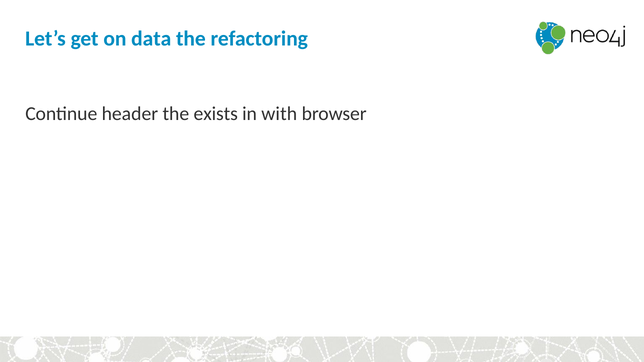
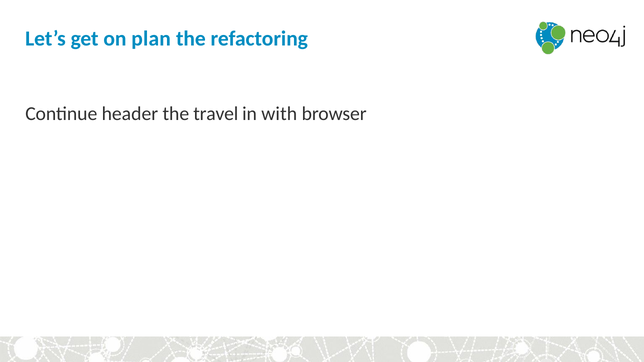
data: data -> plan (151, 39)
exists: exists -> travel (216, 114)
